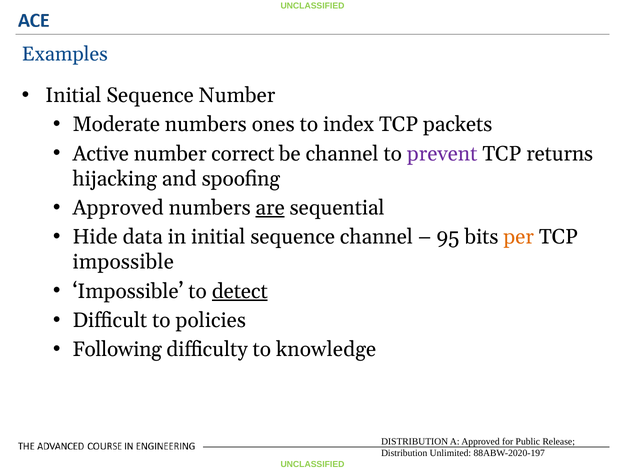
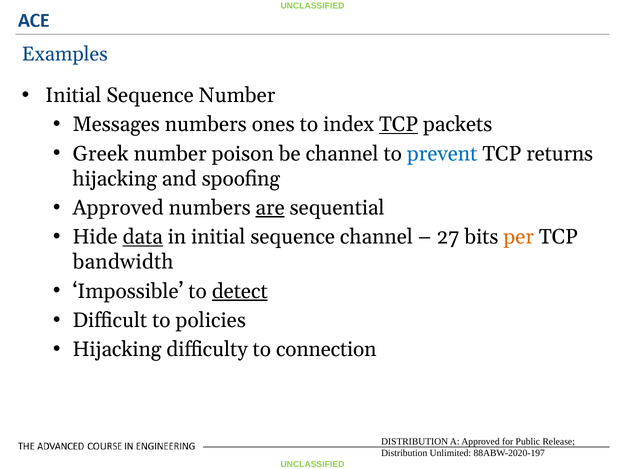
Moderate: Moderate -> Messages (116, 124)
TCP underline: none -> present (399, 124)
Active: Active -> Greek (101, 154)
correct: correct -> poison (243, 154)
prevent colour: purple -> blue (442, 154)
data underline: none -> present (143, 237)
95: 95 -> 27 (448, 237)
impossible: impossible -> bandwidth (123, 262)
Following: Following -> Hijacking (117, 349)
knowledge: knowledge -> connection (326, 349)
